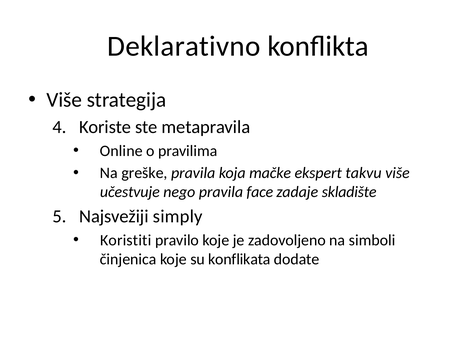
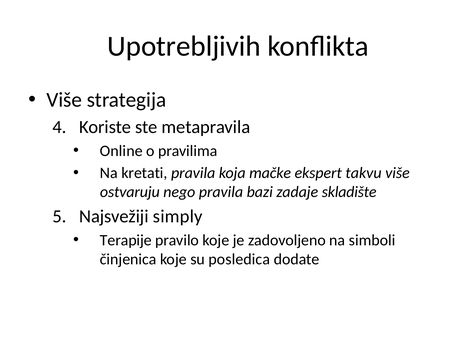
Deklarativno: Deklarativno -> Upotrebljivih (184, 46)
greške: greške -> kretati (144, 173)
učestvuje: učestvuje -> ostvaruju (130, 192)
face: face -> bazi (260, 192)
Koristiti: Koristiti -> Terapije (126, 240)
konflikata: konflikata -> posledica (239, 259)
